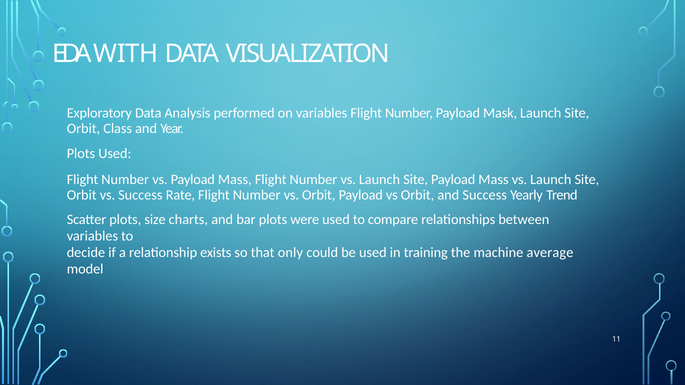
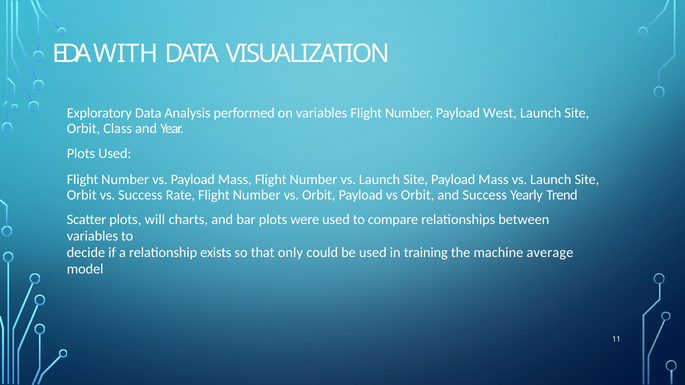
Mask: Mask -> West (500, 113)
size: size -> will (155, 220)
